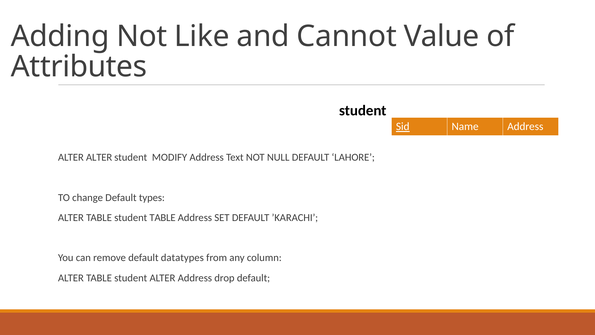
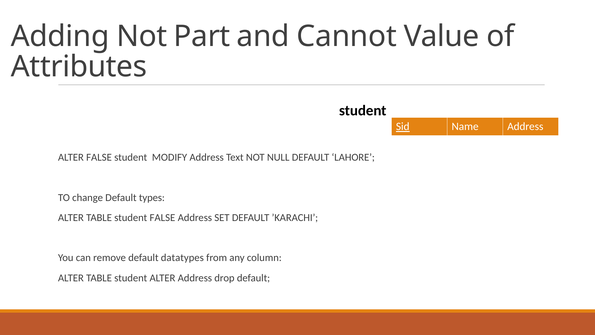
Like: Like -> Part (202, 36)
ALTER ALTER: ALTER -> FALSE (99, 157)
student TABLE: TABLE -> FALSE (162, 217)
